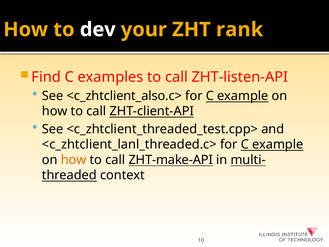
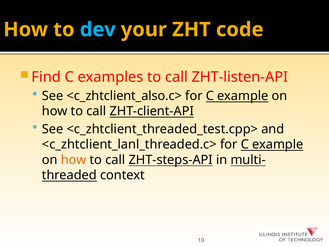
dev colour: white -> light blue (98, 30)
rank: rank -> code (240, 30)
ZHT-make-API: ZHT-make-API -> ZHT-steps-API (171, 160)
